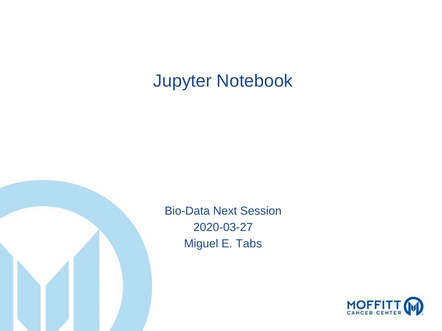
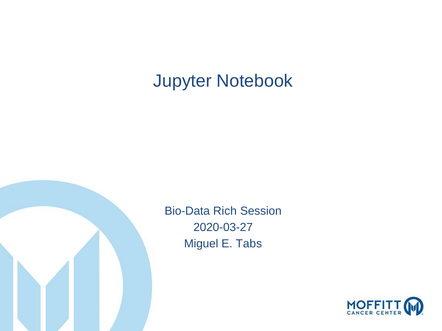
Next: Next -> Rich (225, 211)
